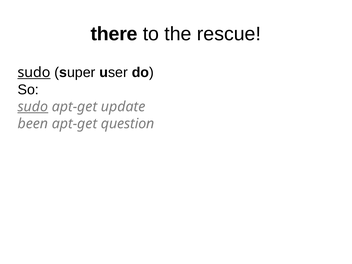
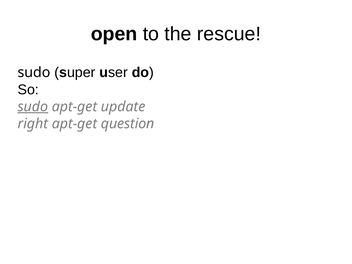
there: there -> open (114, 34)
sudo underline: present -> none (34, 73)
been: been -> right (33, 124)
